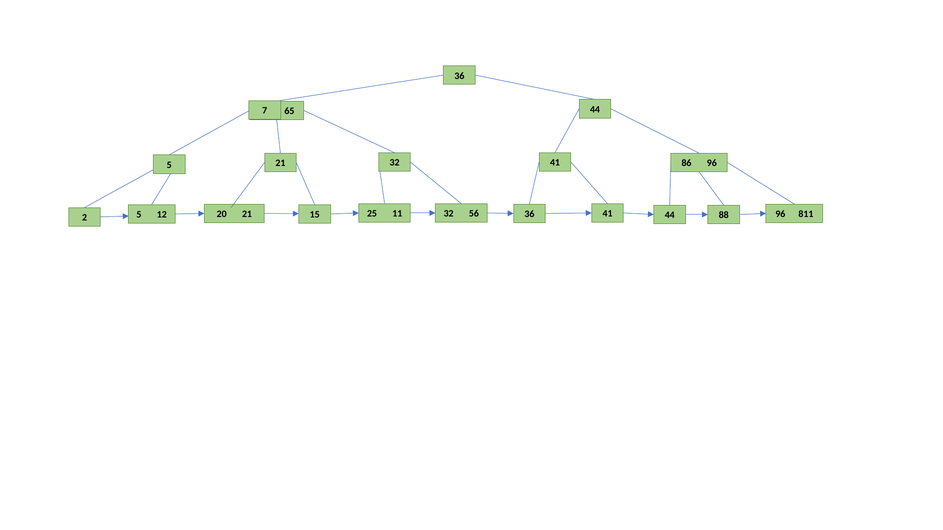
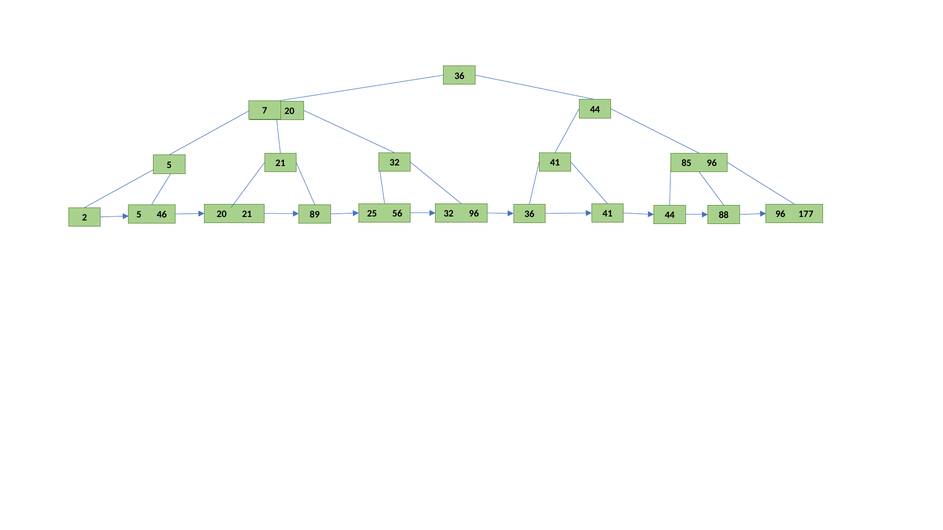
65: 65 -> 20 (289, 111)
86: 86 -> 85 (686, 163)
11: 11 -> 56 (397, 214)
32 56: 56 -> 96 (474, 214)
15: 15 -> 89 (315, 215)
811: 811 -> 177 (806, 214)
12: 12 -> 46 (162, 215)
